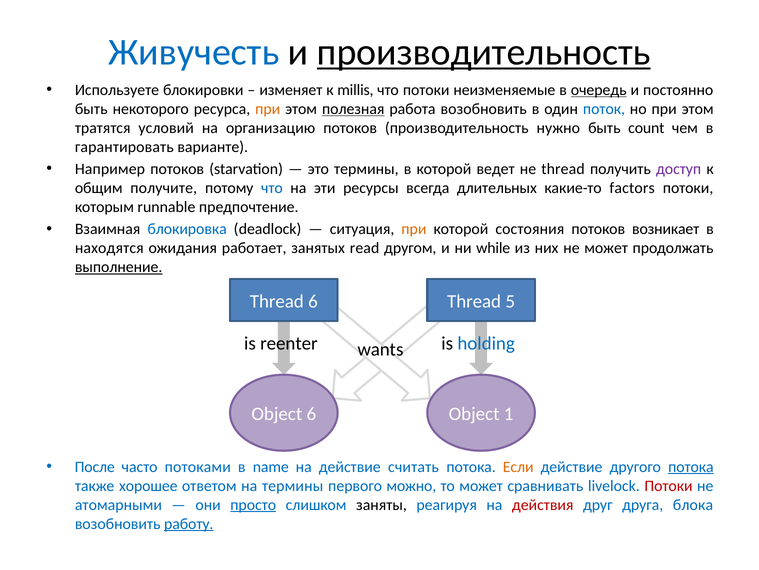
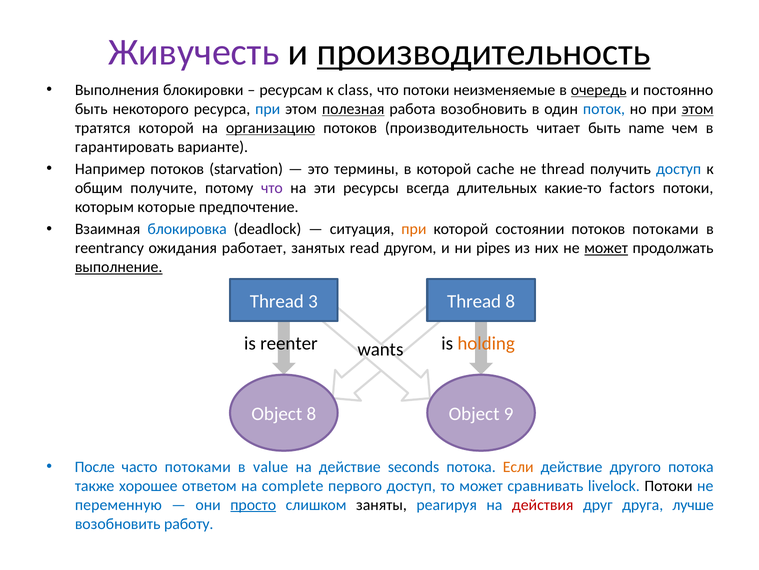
Живучесть colour: blue -> purple (194, 52)
Используете: Используете -> Выполнения (117, 90)
изменяет: изменяет -> ресурсам (291, 90)
millis: millis -> class (355, 90)
при colour: orange -> blue (268, 109)
этом underline: none -> present (698, 109)
тратятся условий: условий -> которой (166, 128)
организацию underline: none -> present (271, 128)
нужно: нужно -> читает (558, 128)
count: count -> name (646, 128)
ведет: ведет -> cache (496, 169)
доступ colour: purple -> blue (679, 169)
что colour: blue -> purple (272, 188)
runnable: runnable -> которые (166, 207)
состояния: состояния -> состоянии (530, 229)
потоков возникает: возникает -> потоками (666, 229)
находятся: находятся -> reentrancy (109, 248)
while: while -> pipes (493, 248)
может underline: none -> present (606, 248)
Thread 6: 6 -> 3 (313, 301)
Thread 5: 5 -> 8 (510, 301)
holding colour: blue -> orange (486, 343)
Object 6: 6 -> 8 (311, 413)
1: 1 -> 9 (509, 413)
name: name -> value (271, 466)
считать: считать -> seconds (414, 466)
потока underline: present -> none (691, 466)
на термины: термины -> complete (293, 485)
первого можно: можно -> доступ (411, 485)
Потоки colour: red -> black (668, 485)
атомарными: атомарными -> переменную (118, 504)
блока: блока -> лучше (693, 504)
работу underline: present -> none (189, 523)
